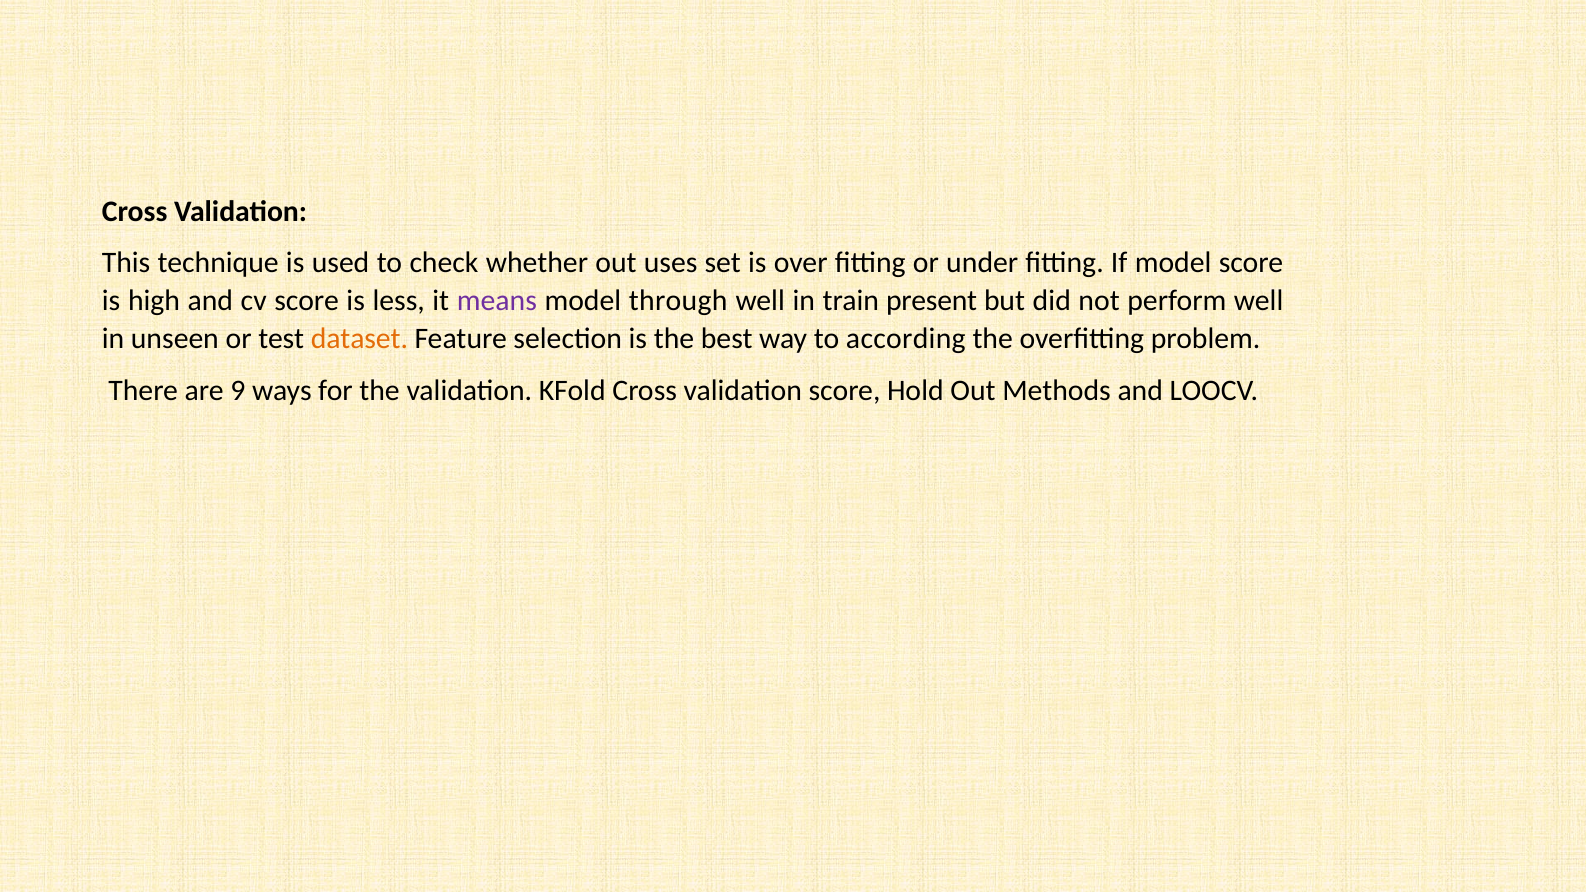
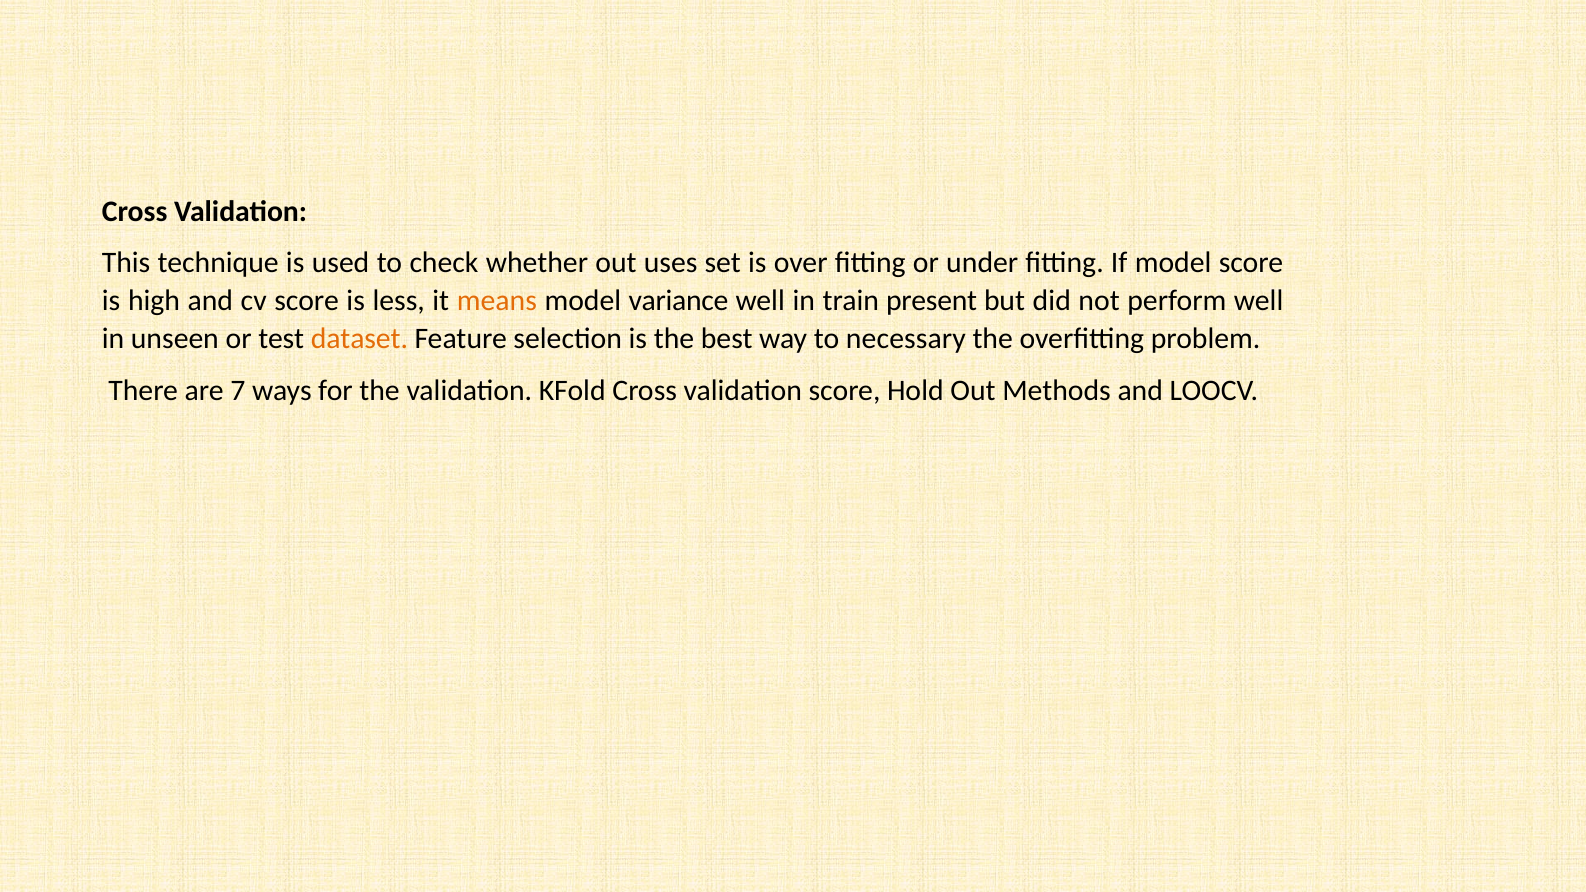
means colour: purple -> orange (497, 301)
through: through -> variance (678, 301)
according: according -> necessary (906, 339)
9: 9 -> 7 (238, 391)
